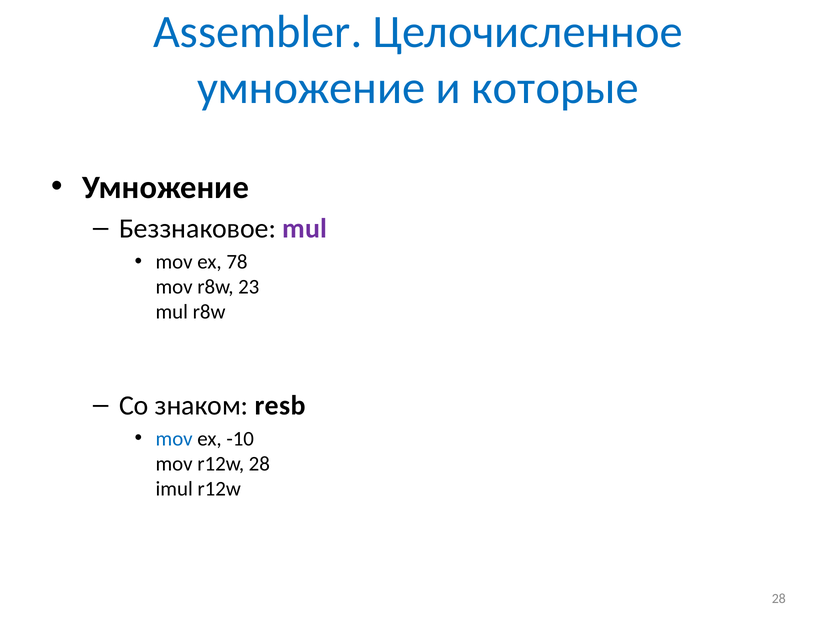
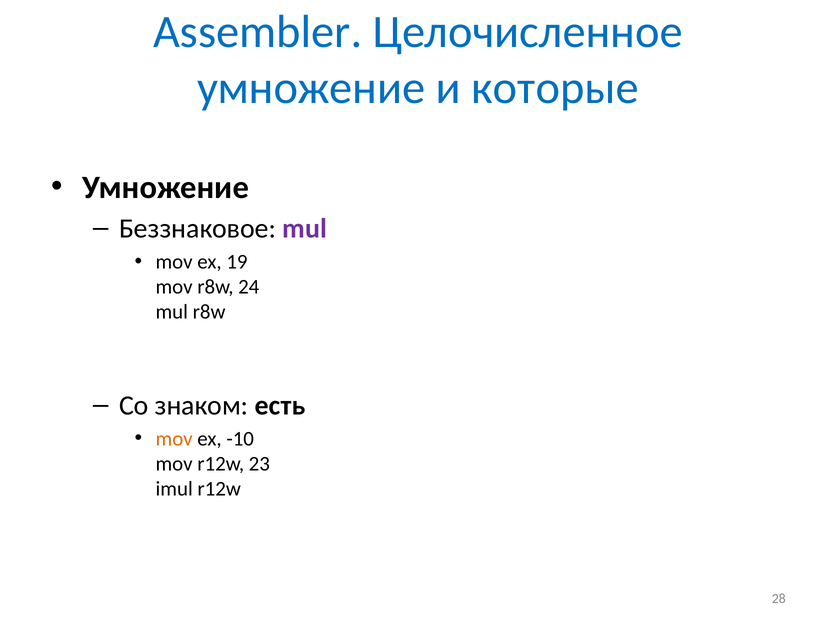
78: 78 -> 19 (237, 262)
23: 23 -> 24 (249, 287)
resb: resb -> есть (280, 406)
mov colour: blue -> orange (174, 439)
r12w 28: 28 -> 23 (259, 464)
